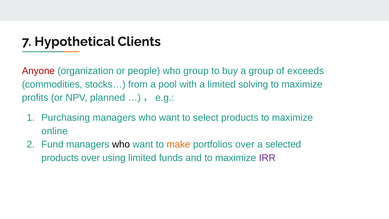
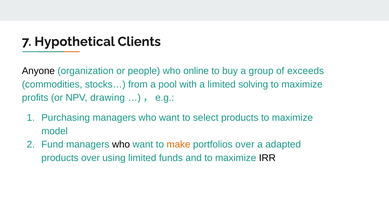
Anyone colour: red -> black (38, 71)
who group: group -> online (196, 71)
planned: planned -> drawing (108, 98)
online: online -> model (55, 131)
selected: selected -> adapted (283, 144)
IRR colour: purple -> black (267, 158)
